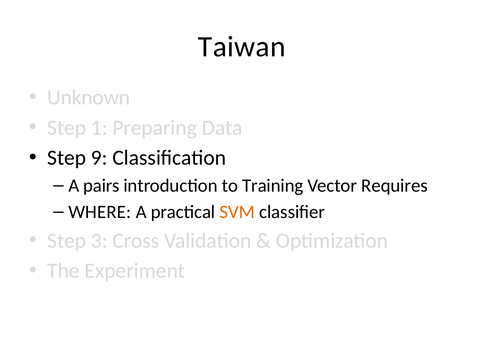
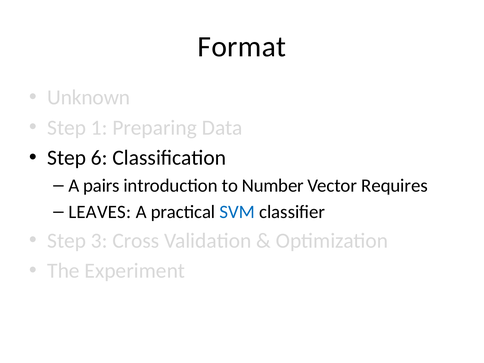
Taiwan: Taiwan -> Format (242, 47)
9: 9 -> 6 (99, 158)
Training: Training -> Number (273, 186)
WHERE: WHERE -> LEAVES (100, 212)
SVM colour: orange -> blue (237, 212)
